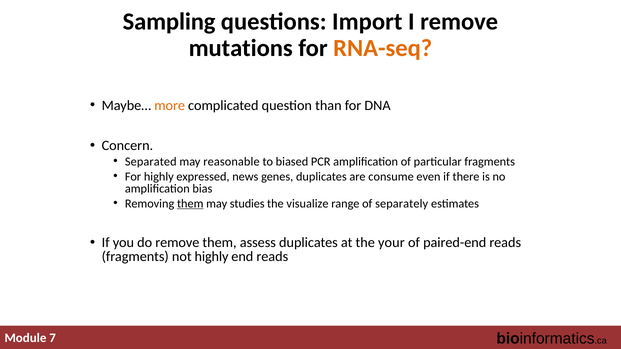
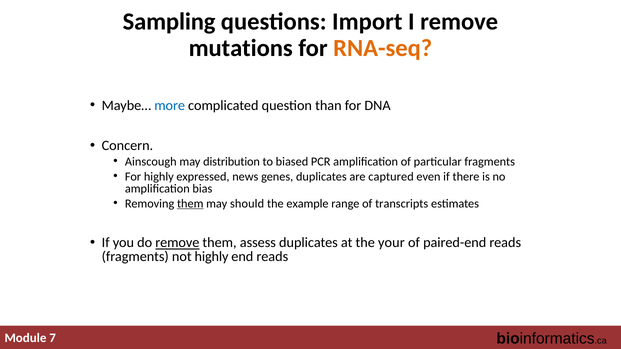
more colour: orange -> blue (170, 106)
Separated: Separated -> Ainscough (151, 162)
reasonable: reasonable -> distribution (232, 162)
consume: consume -> captured (391, 177)
studies: studies -> should (247, 204)
visualize: visualize -> example (308, 204)
separately: separately -> transcripts (402, 204)
remove underline: none -> present (177, 243)
